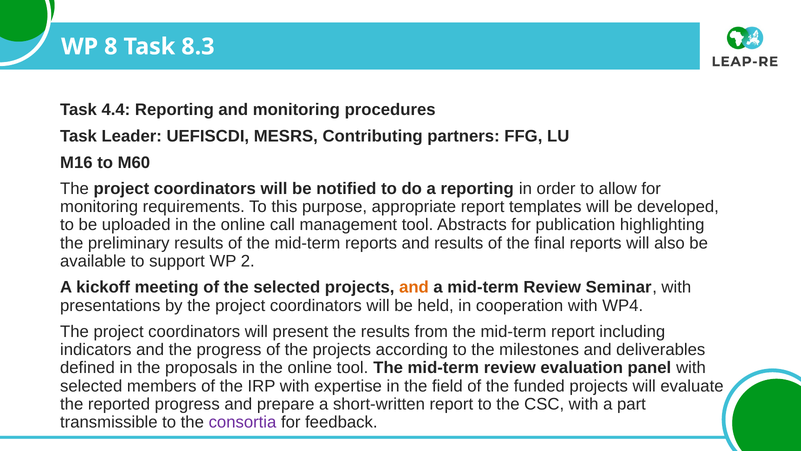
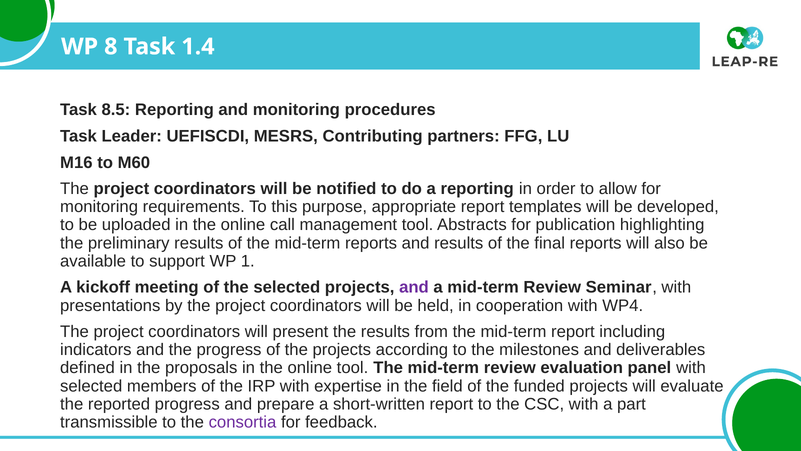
8.3: 8.3 -> 1.4 (198, 47)
4.4: 4.4 -> 8.5 (116, 110)
2: 2 -> 1 (248, 261)
and colour: orange -> purple (414, 287)
